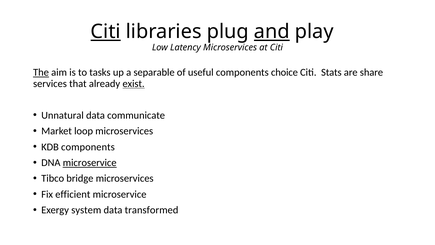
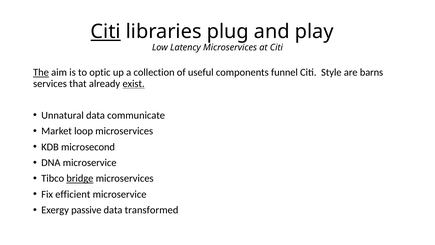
and underline: present -> none (272, 32)
tasks: tasks -> optic (100, 72)
separable: separable -> collection (154, 72)
choice: choice -> funnel (284, 72)
Stats: Stats -> Style (331, 72)
share: share -> barns (372, 72)
KDB components: components -> microsecond (88, 147)
microservice underline: present -> none (90, 162)
bridge underline: none -> present (80, 178)
system: system -> passive (86, 210)
